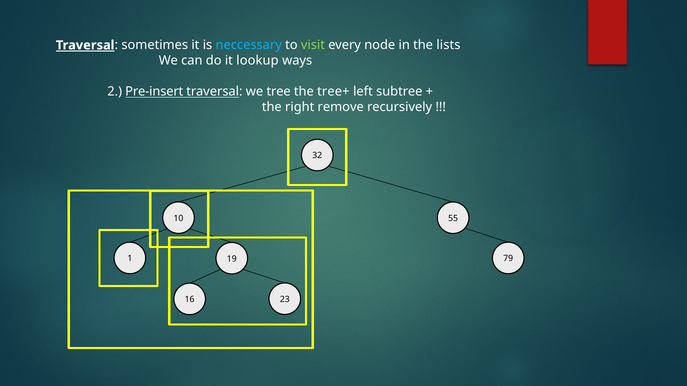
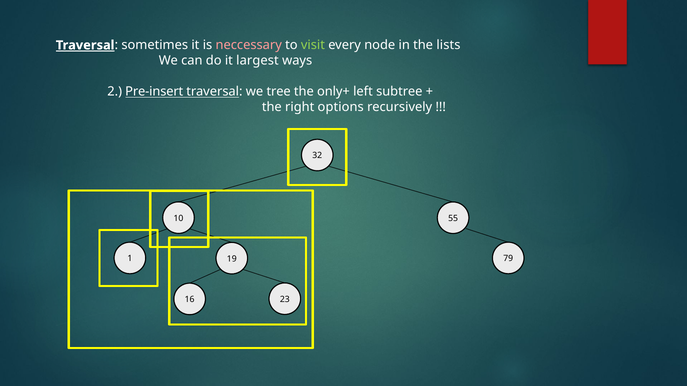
neccessary colour: light blue -> pink (249, 45)
lookup: lookup -> largest (257, 61)
tree+: tree+ -> only+ (333, 92)
remove: remove -> options (341, 107)
